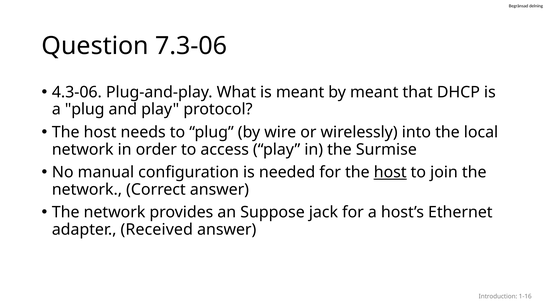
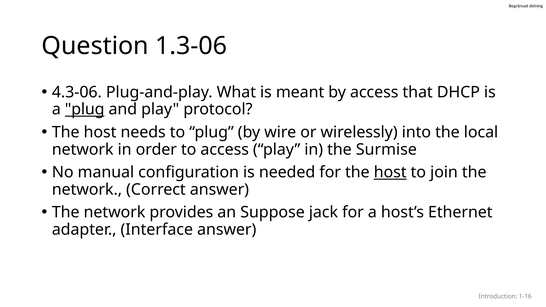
7.3-06: 7.3-06 -> 1.3-06 (191, 46)
by meant: meant -> access (374, 92)
plug underline: none -> present (85, 109)
Received: Received -> Interface (157, 230)
